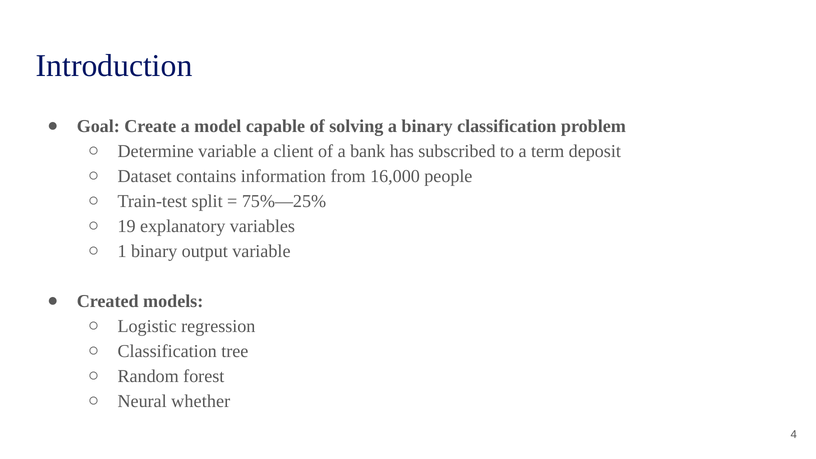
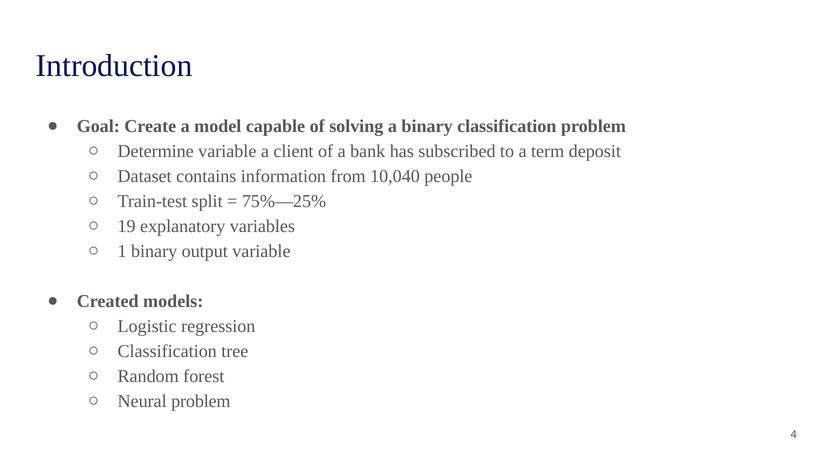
16,000: 16,000 -> 10,040 (395, 176)
Neural whether: whether -> problem (201, 401)
